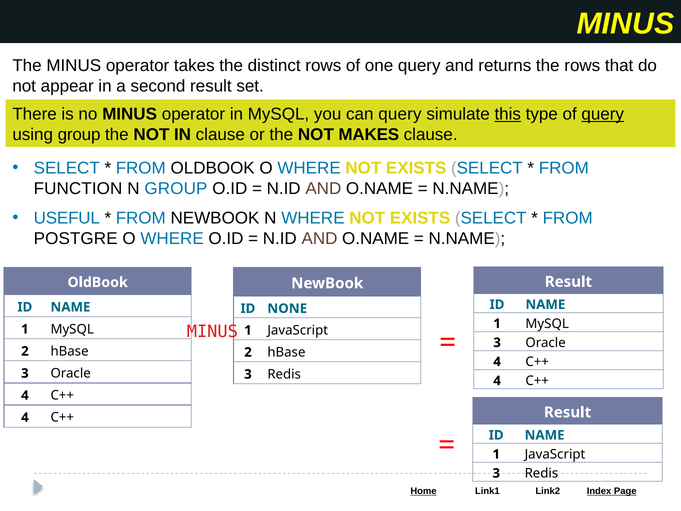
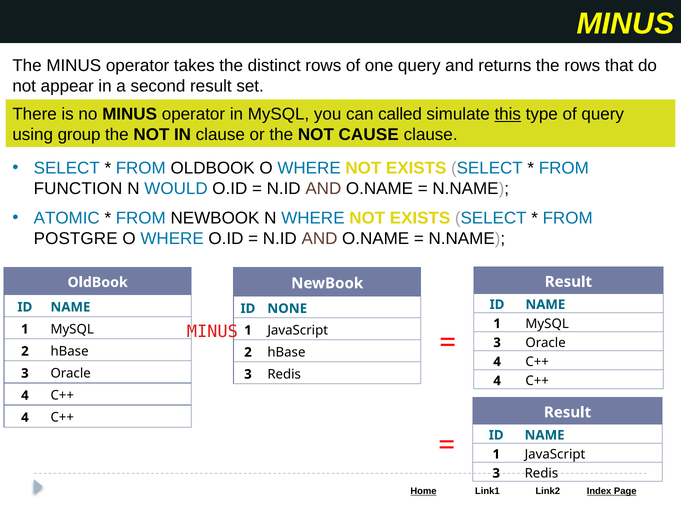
can query: query -> called (400, 114)
query underline: present -> none (603, 114)
MAKES: MAKES -> CAUSE (369, 135)
N GROUP: GROUP -> WOULD (176, 188)
USEFUL: USEFUL -> ATOMIC (67, 218)
